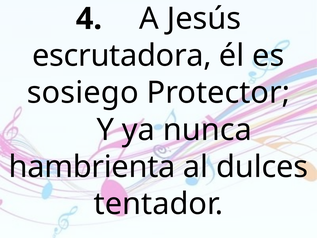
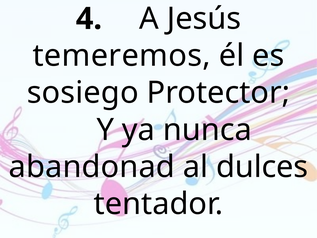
escrutadora: escrutadora -> temeremos (122, 56)
hambrienta: hambrienta -> abandonad (92, 167)
